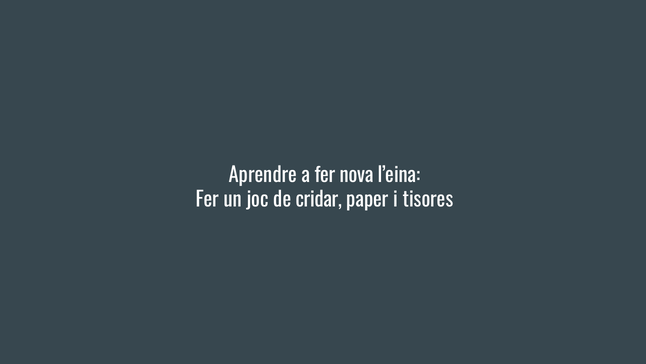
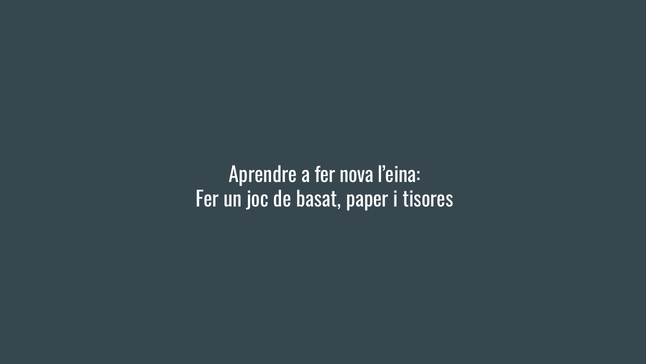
cridar: cridar -> basat (319, 200)
